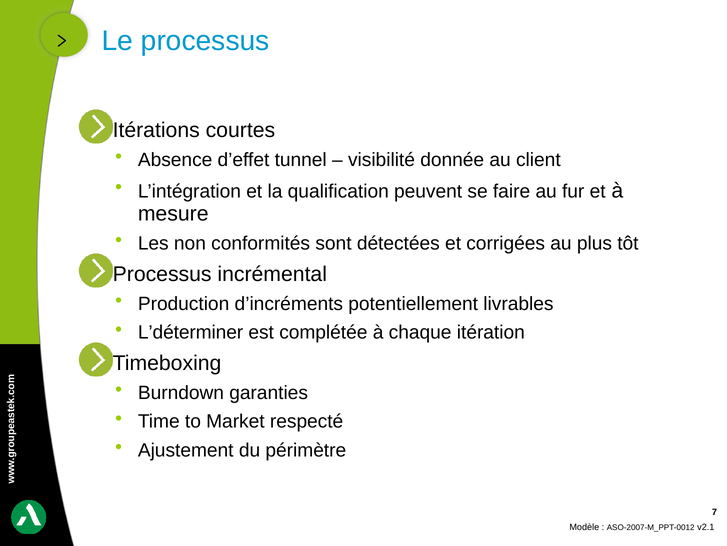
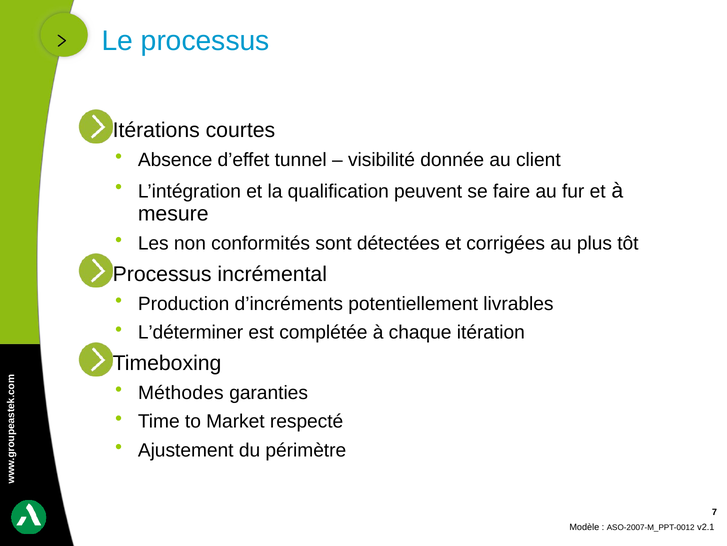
Burndown: Burndown -> Méthodes (181, 392)
